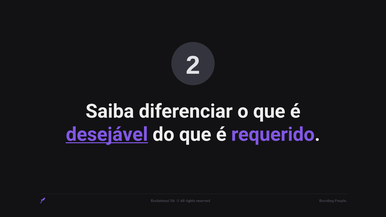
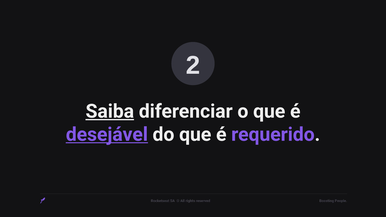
Saiba underline: none -> present (110, 111)
